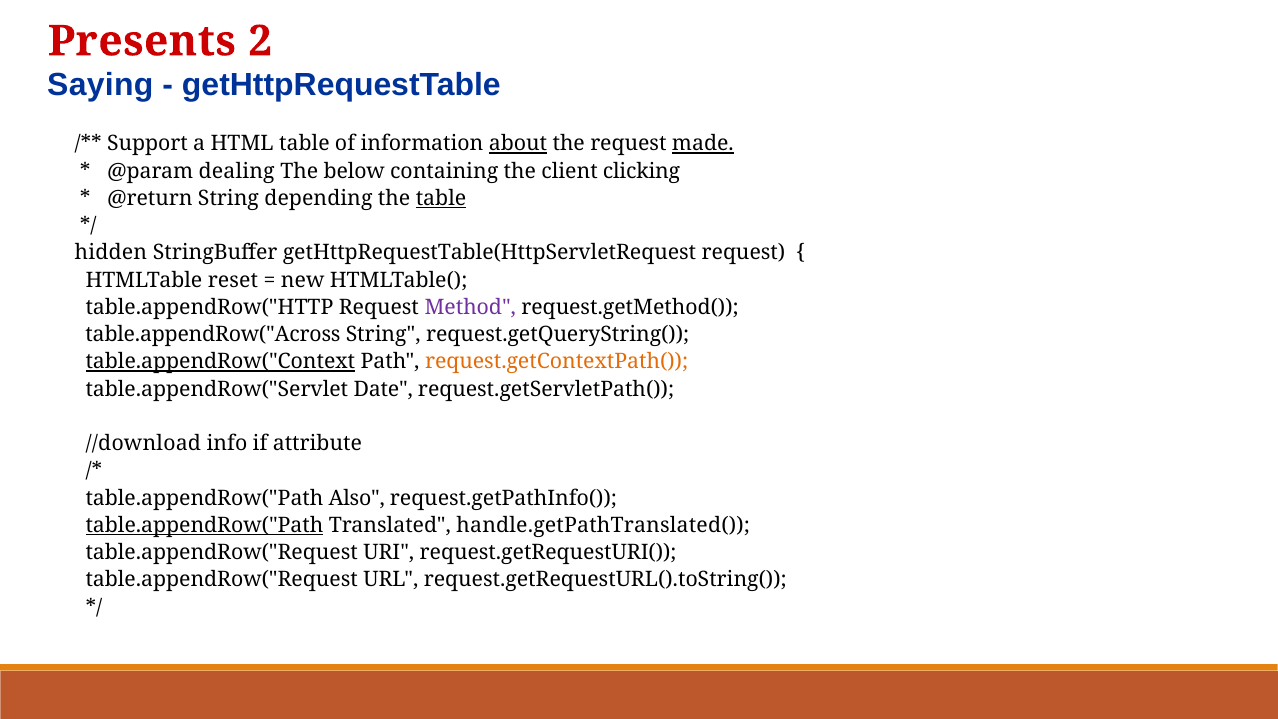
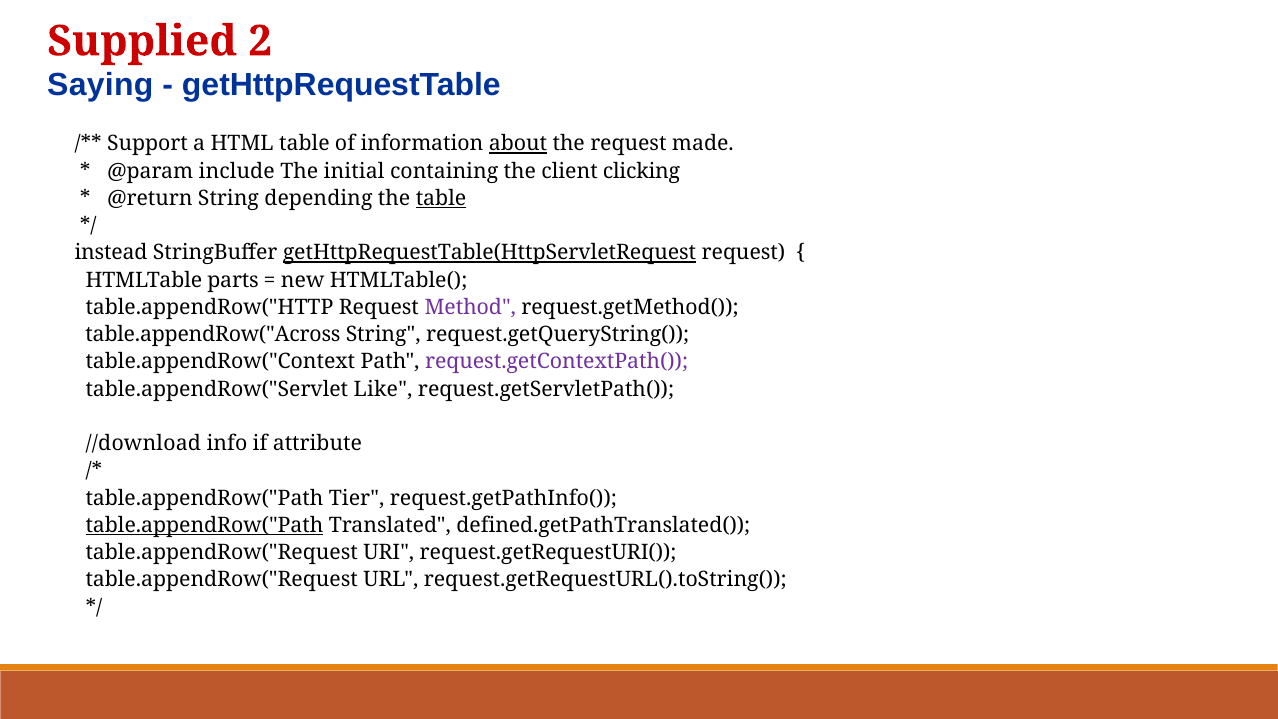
Presents: Presents -> Supplied (142, 41)
made underline: present -> none (703, 144)
dealing: dealing -> include (237, 171)
below: below -> initial (354, 171)
hidden: hidden -> instead (111, 253)
getHttpRequestTable(HttpServletRequest underline: none -> present (489, 253)
reset: reset -> parts (233, 280)
table.appendRow("Context underline: present -> none (220, 362)
request.getContextPath( colour: orange -> purple (557, 362)
Date: Date -> Like (383, 389)
Also: Also -> Tier (357, 498)
handle.getPathTranslated(: handle.getPathTranslated( -> defined.getPathTranslated( (603, 525)
